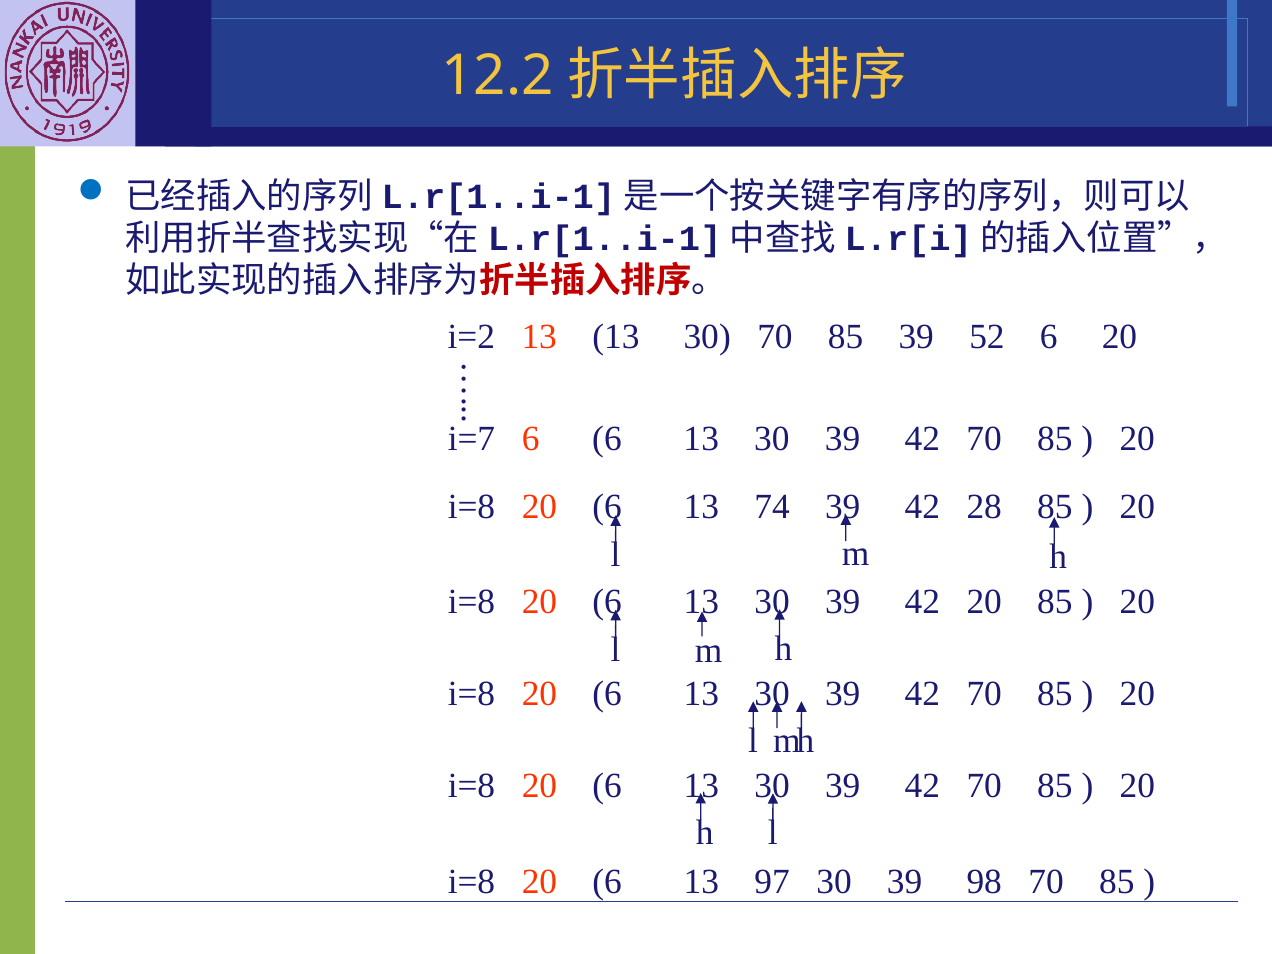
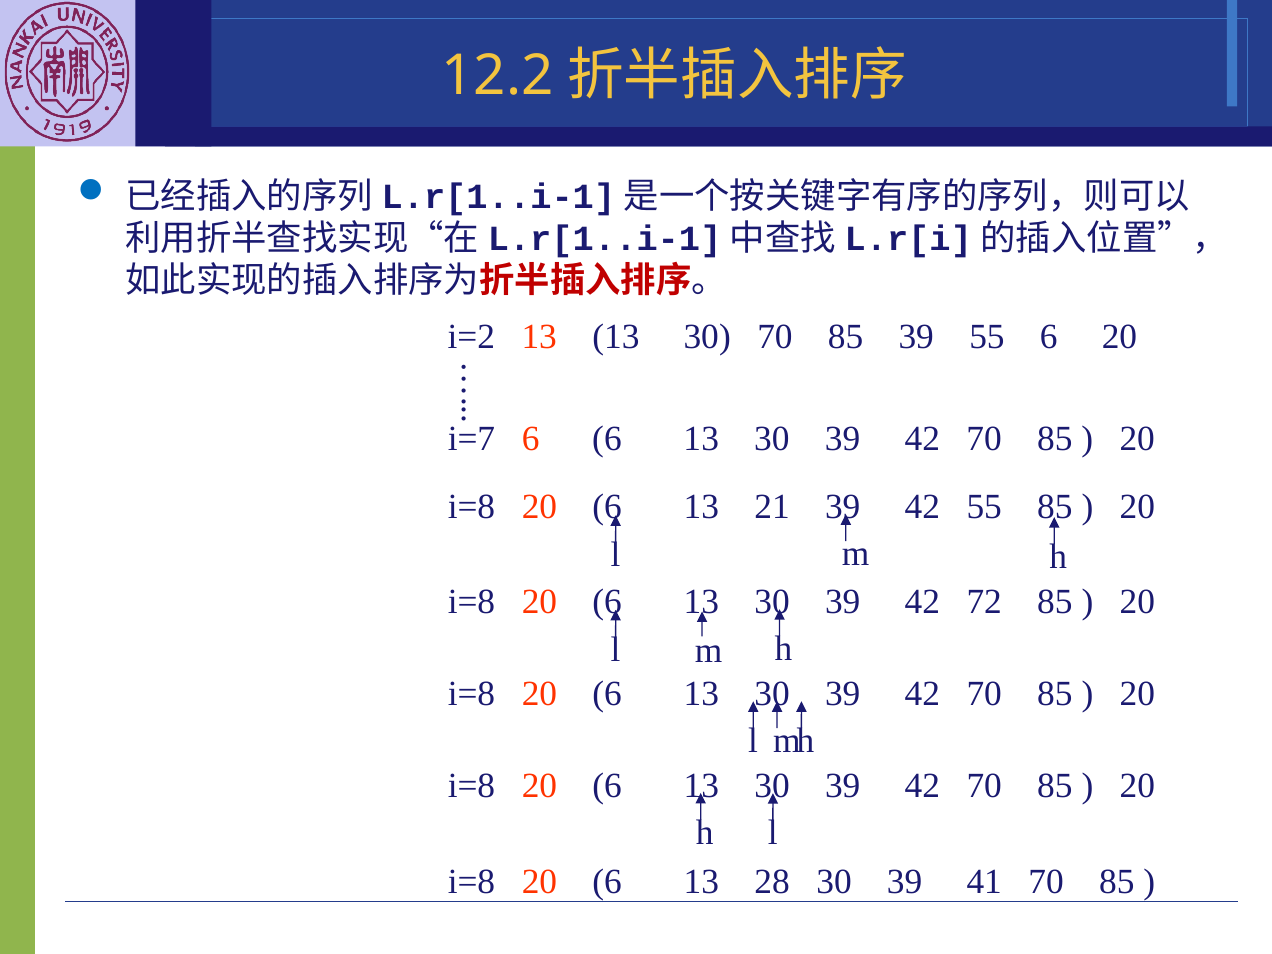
39 52: 52 -> 55 (987, 337)
74: 74 -> 21 (772, 507)
42 28: 28 -> 55 (984, 507)
42 20: 20 -> 72 (984, 601)
97: 97 -> 28 (772, 881)
98: 98 -> 41 (984, 881)
